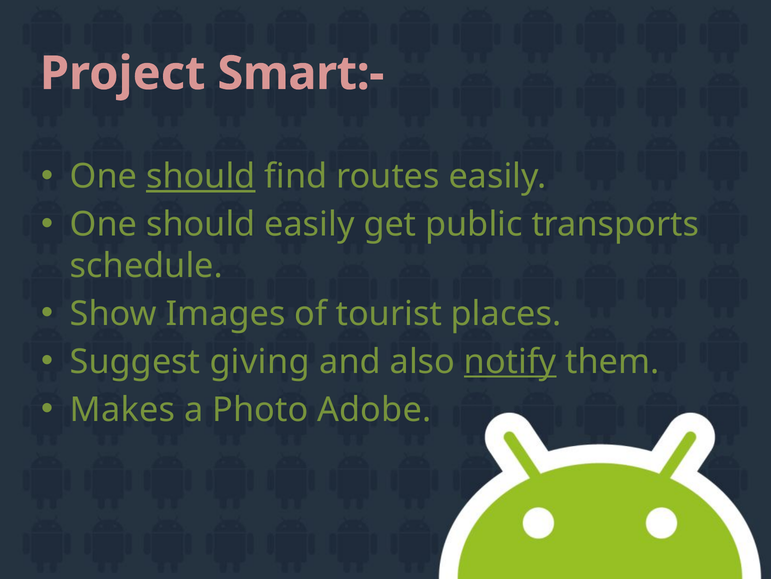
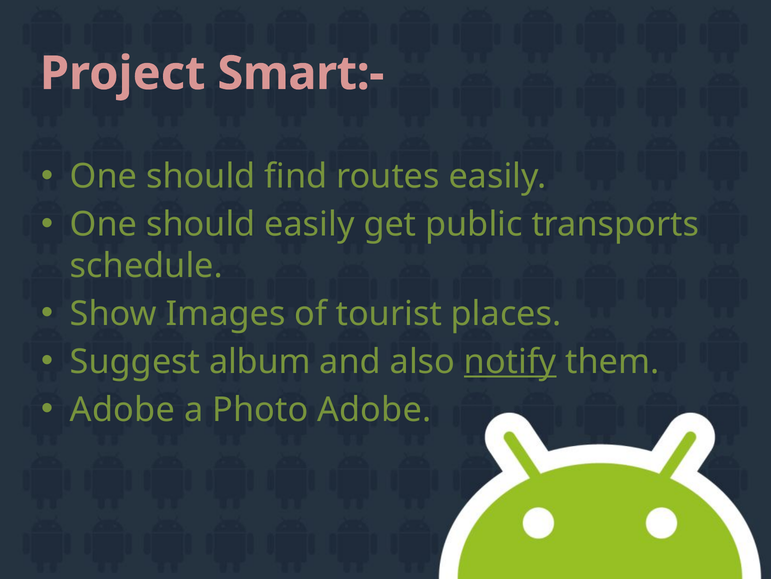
should underline: present -> none (201, 176)
giving: giving -> album (260, 361)
Makes: Makes -> Adobe (123, 409)
